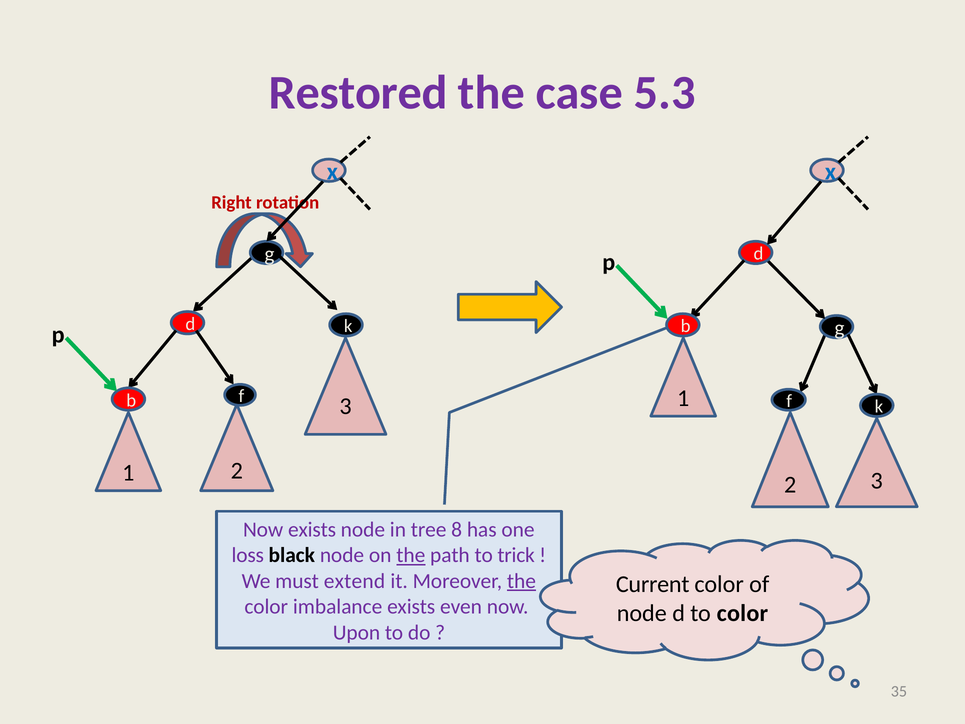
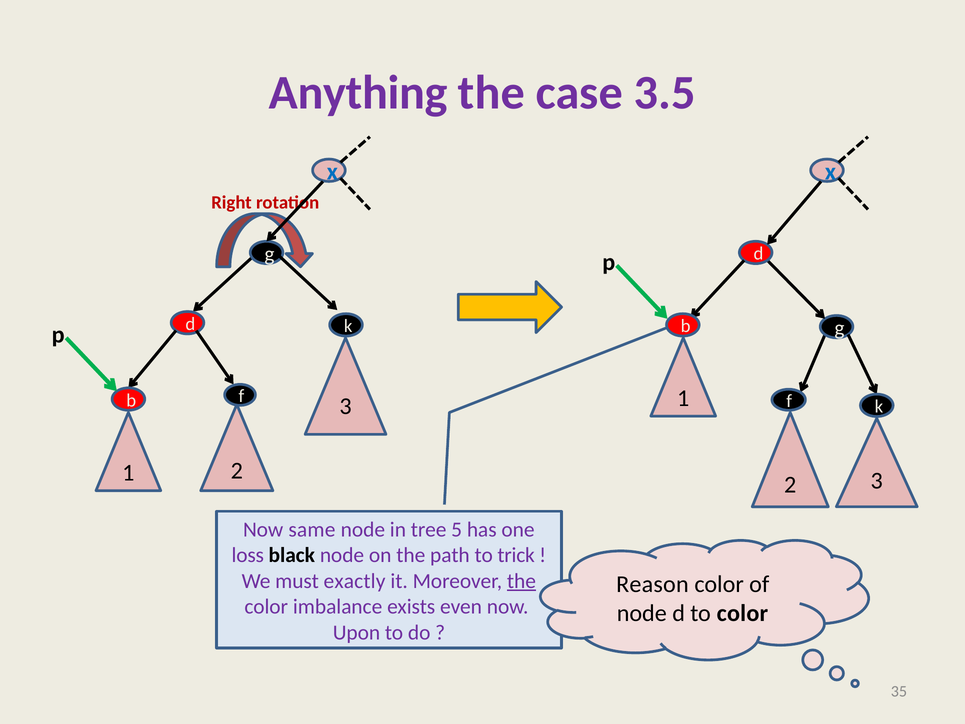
Restored: Restored -> Anything (358, 93)
5.3: 5.3 -> 3.5 (665, 93)
Now exists: exists -> same (312, 529)
8: 8 -> 5 (457, 529)
the underline: present -> none (411, 555)
extend: extend -> exactly (355, 581)
Current: Current -> Reason (652, 584)
